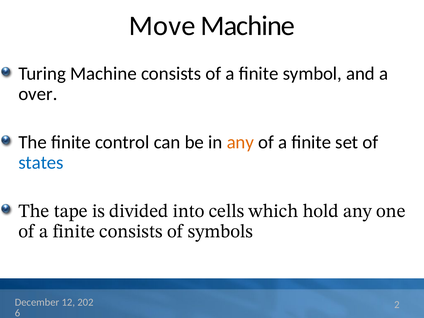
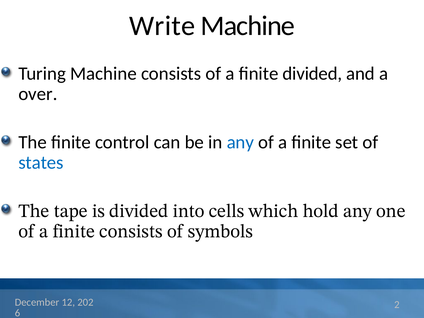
Move: Move -> Write (162, 26)
finite symbol: symbol -> divided (312, 74)
any colour: orange -> blue (240, 142)
